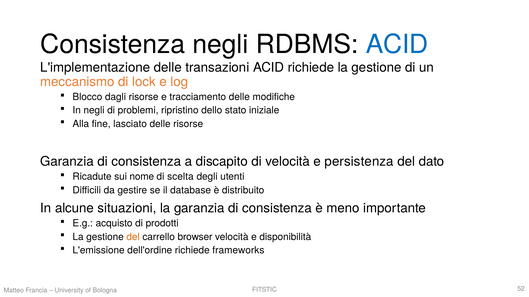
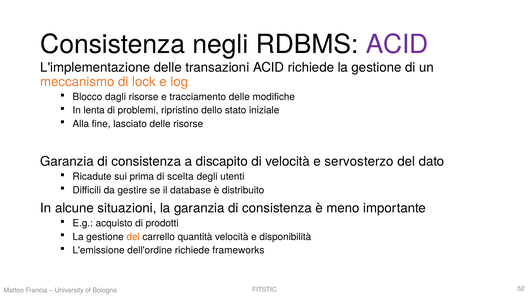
ACID colour: blue -> purple (397, 44)
In negli: negli -> lenta (94, 111)
persistenza: persistenza -> servosterzo (359, 162)
nome: nome -> prima (142, 177)
browser: browser -> quantità (195, 237)
